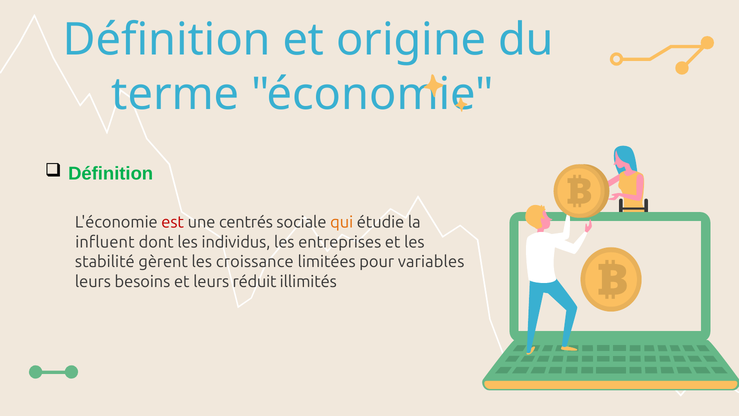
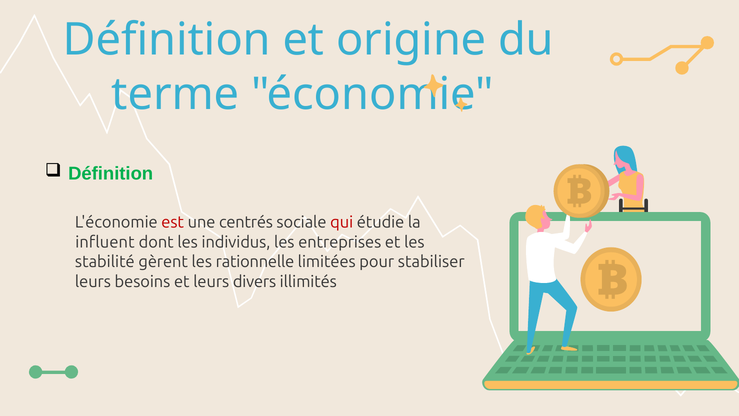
qui colour: orange -> red (342, 222)
croissance: croissance -> rationnelle (255, 262)
variables: variables -> stabiliser (431, 262)
réduit: réduit -> divers (255, 281)
